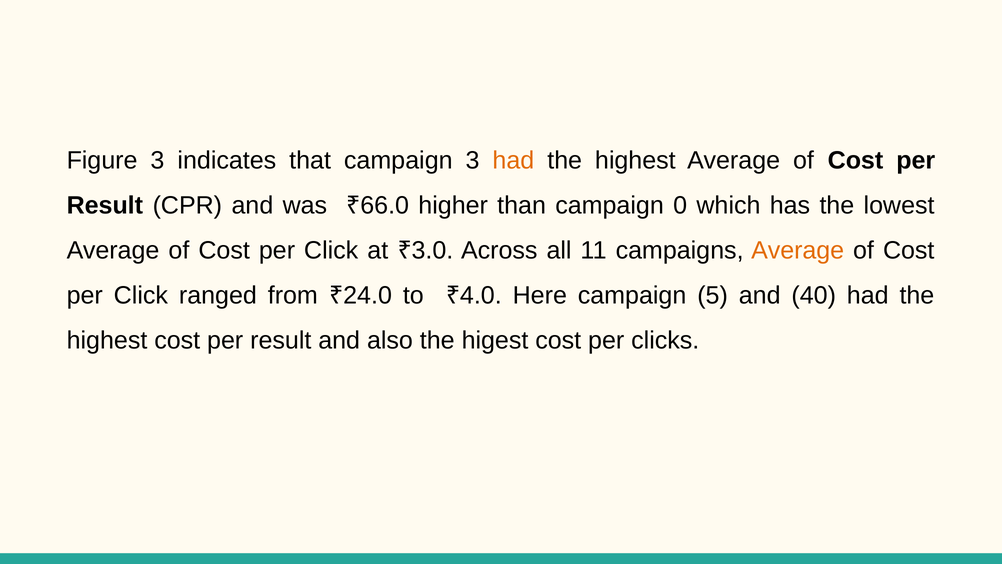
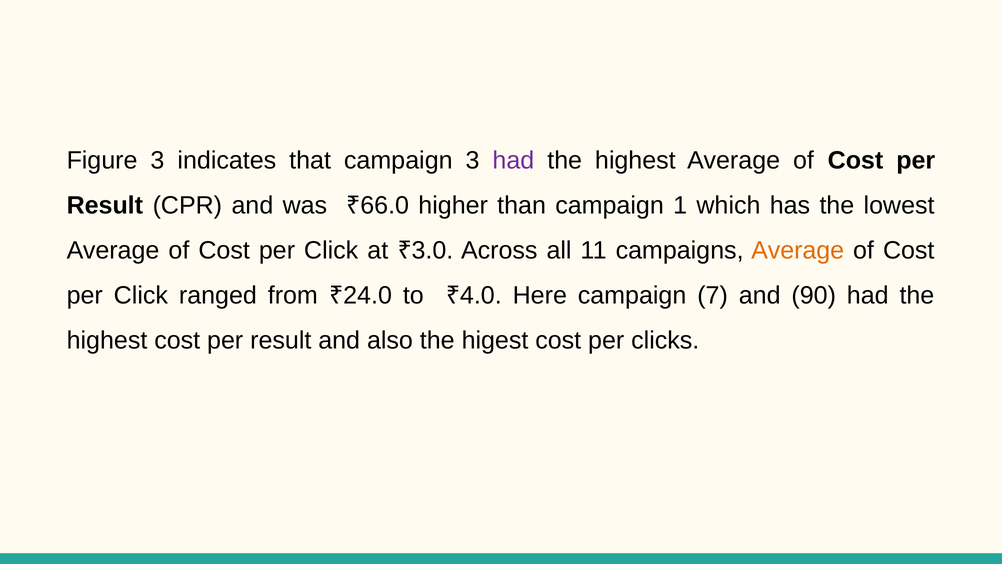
had colour: orange -> purple (513, 160)
0: 0 -> 1 (680, 205)
5: 5 -> 7 (713, 295)
40: 40 -> 90 (814, 295)
